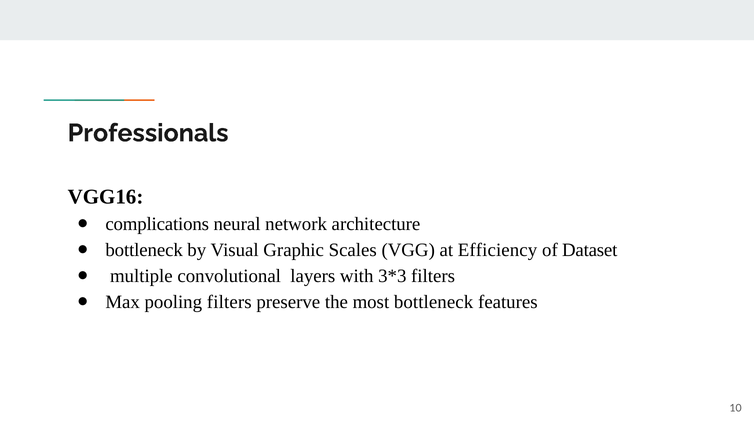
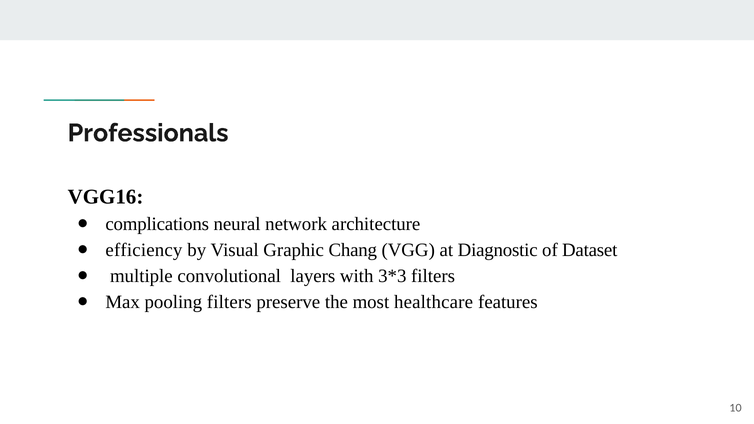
bottleneck: bottleneck -> efficiency (144, 250)
Scales: Scales -> Chang (353, 250)
Efficiency: Efficiency -> Diagnostic (498, 250)
most bottleneck: bottleneck -> healthcare (434, 302)
